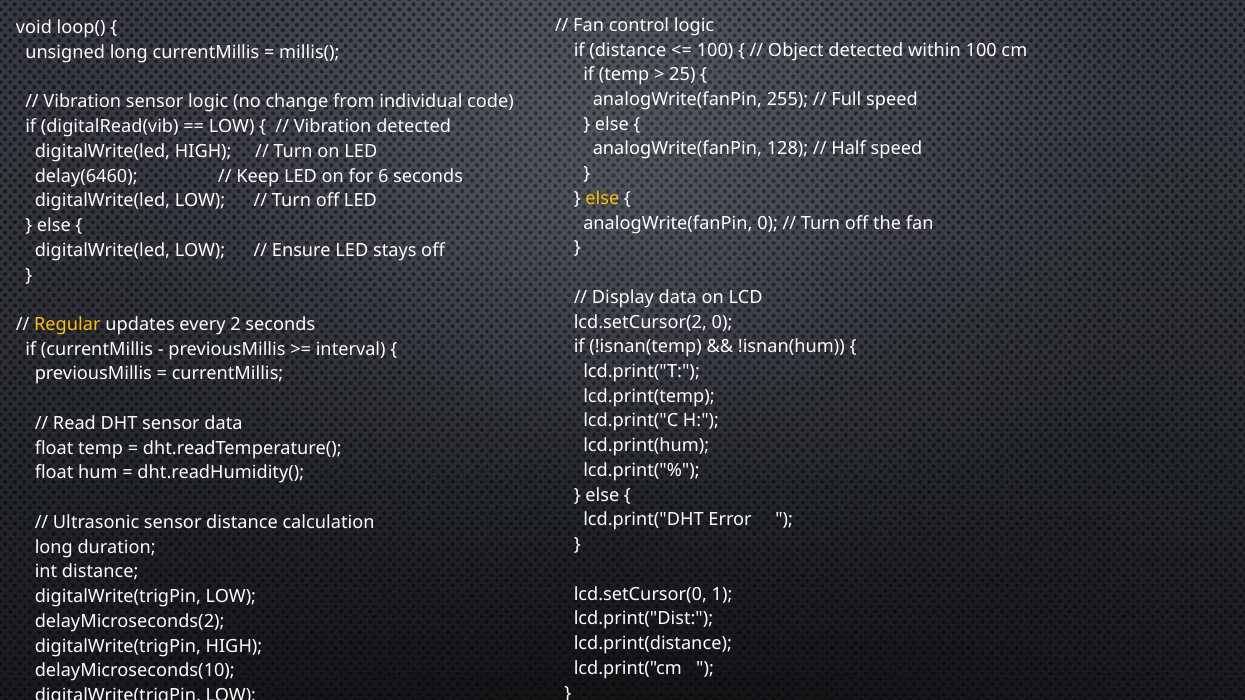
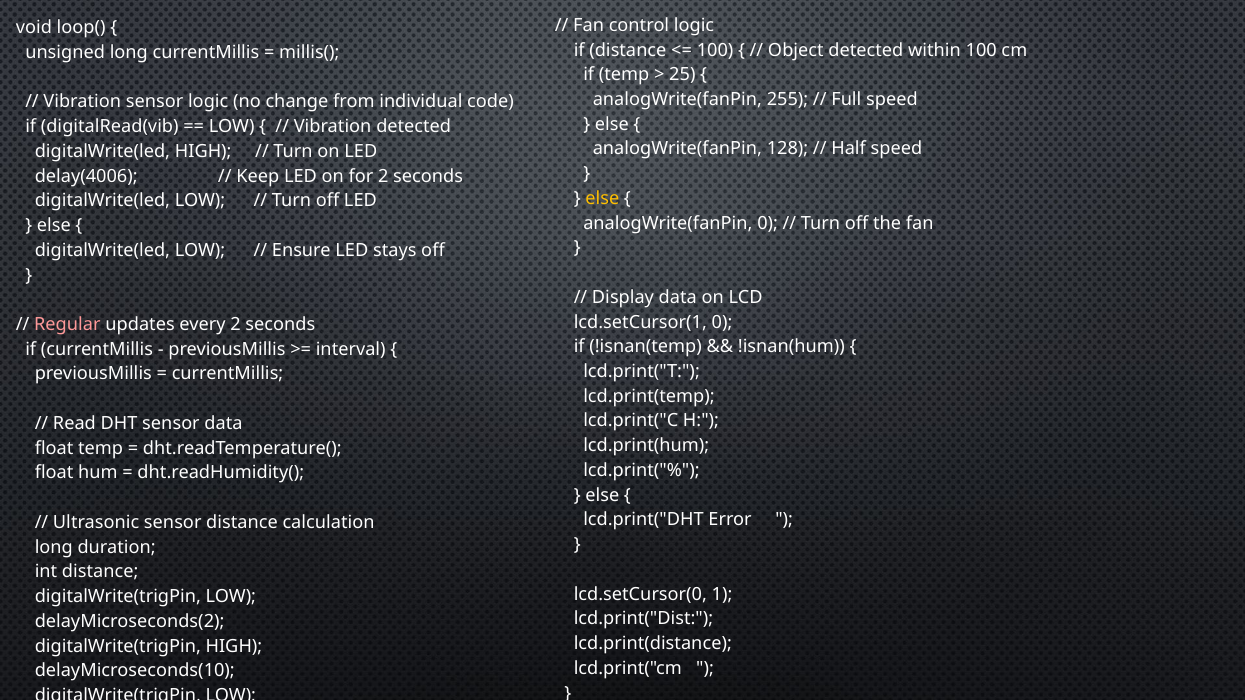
delay(6460: delay(6460 -> delay(4006 (86, 176)
for 6: 6 -> 2 (383, 176)
lcd.setCursor(2: lcd.setCursor(2 -> lcd.setCursor(1 (640, 322)
Regular colour: yellow -> pink (67, 325)
